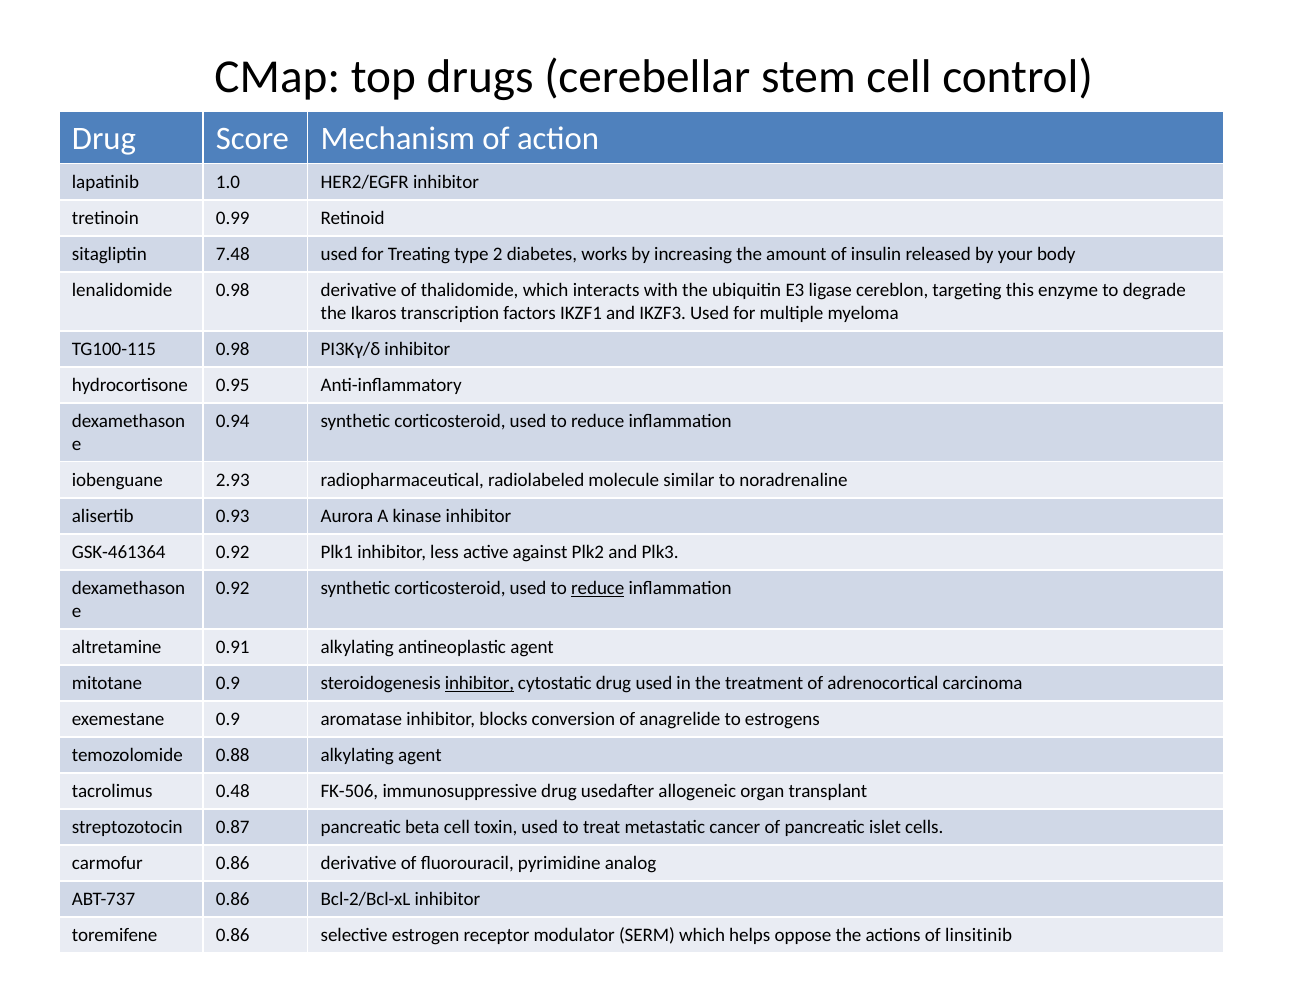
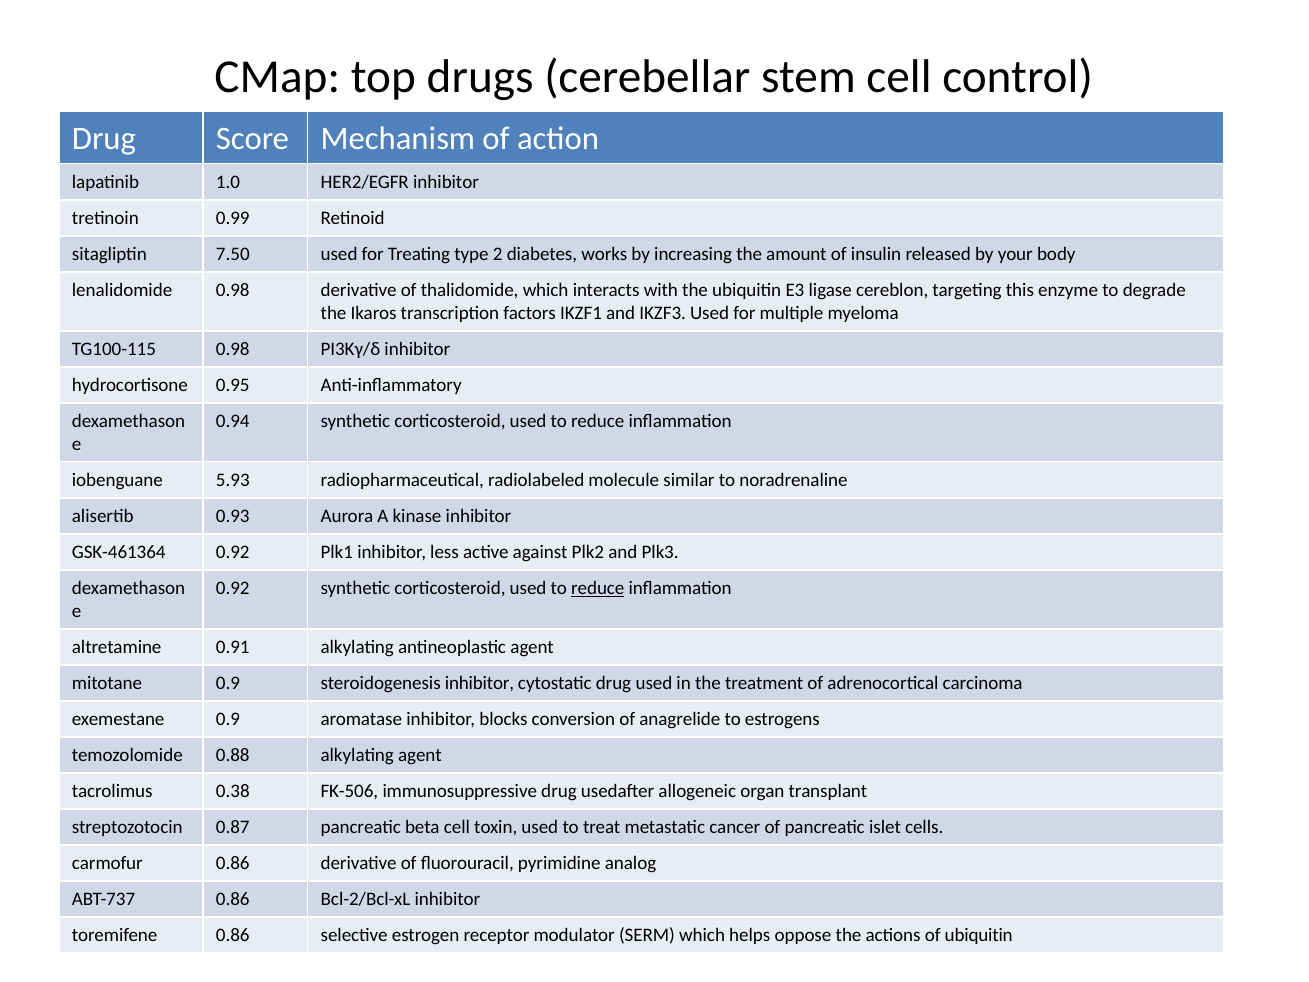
7.48: 7.48 -> 7.50 (233, 254)
2.93: 2.93 -> 5.93 (233, 480)
inhibitor underline: present -> none (480, 683)
0.48: 0.48 -> 0.38 (233, 791)
of linsitinib: linsitinib -> ubiquitin (979, 935)
